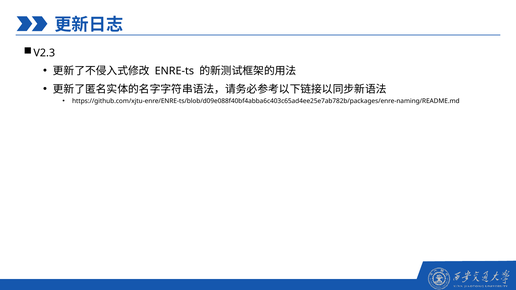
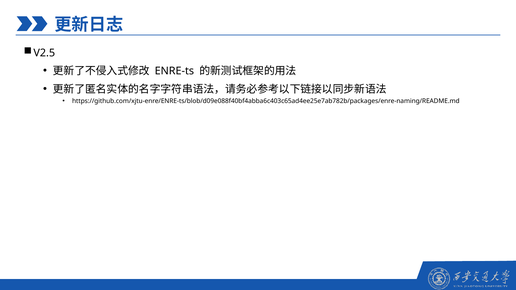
V2.3: V2.3 -> V2.5 (44, 53)
